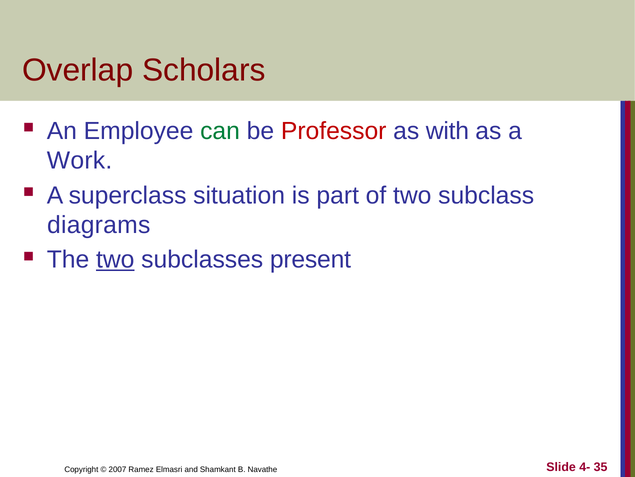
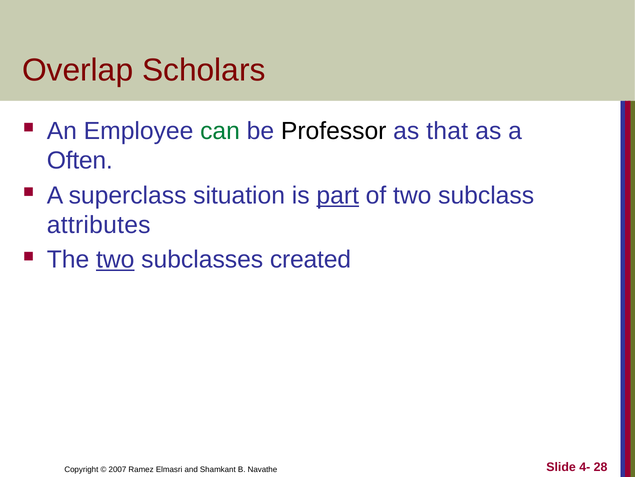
Professor colour: red -> black (334, 131)
with: with -> that (447, 131)
Work: Work -> Often (80, 160)
part underline: none -> present (338, 195)
diagrams: diagrams -> attributes (99, 225)
present: present -> created (310, 259)
35: 35 -> 28 (601, 466)
